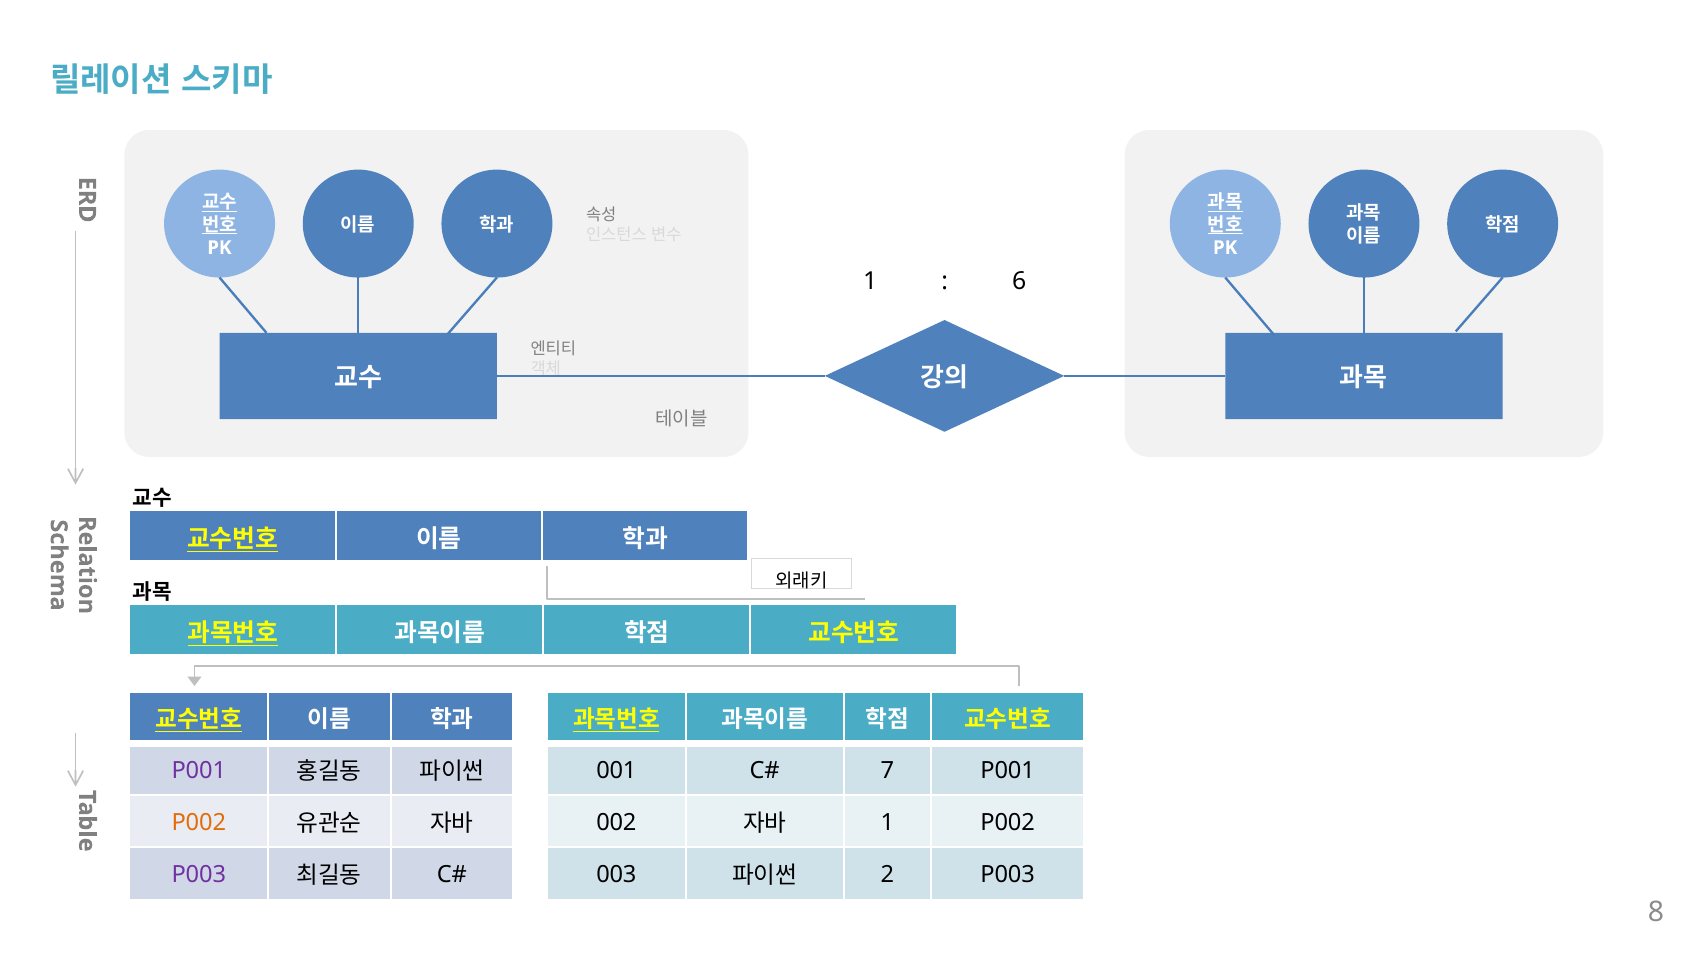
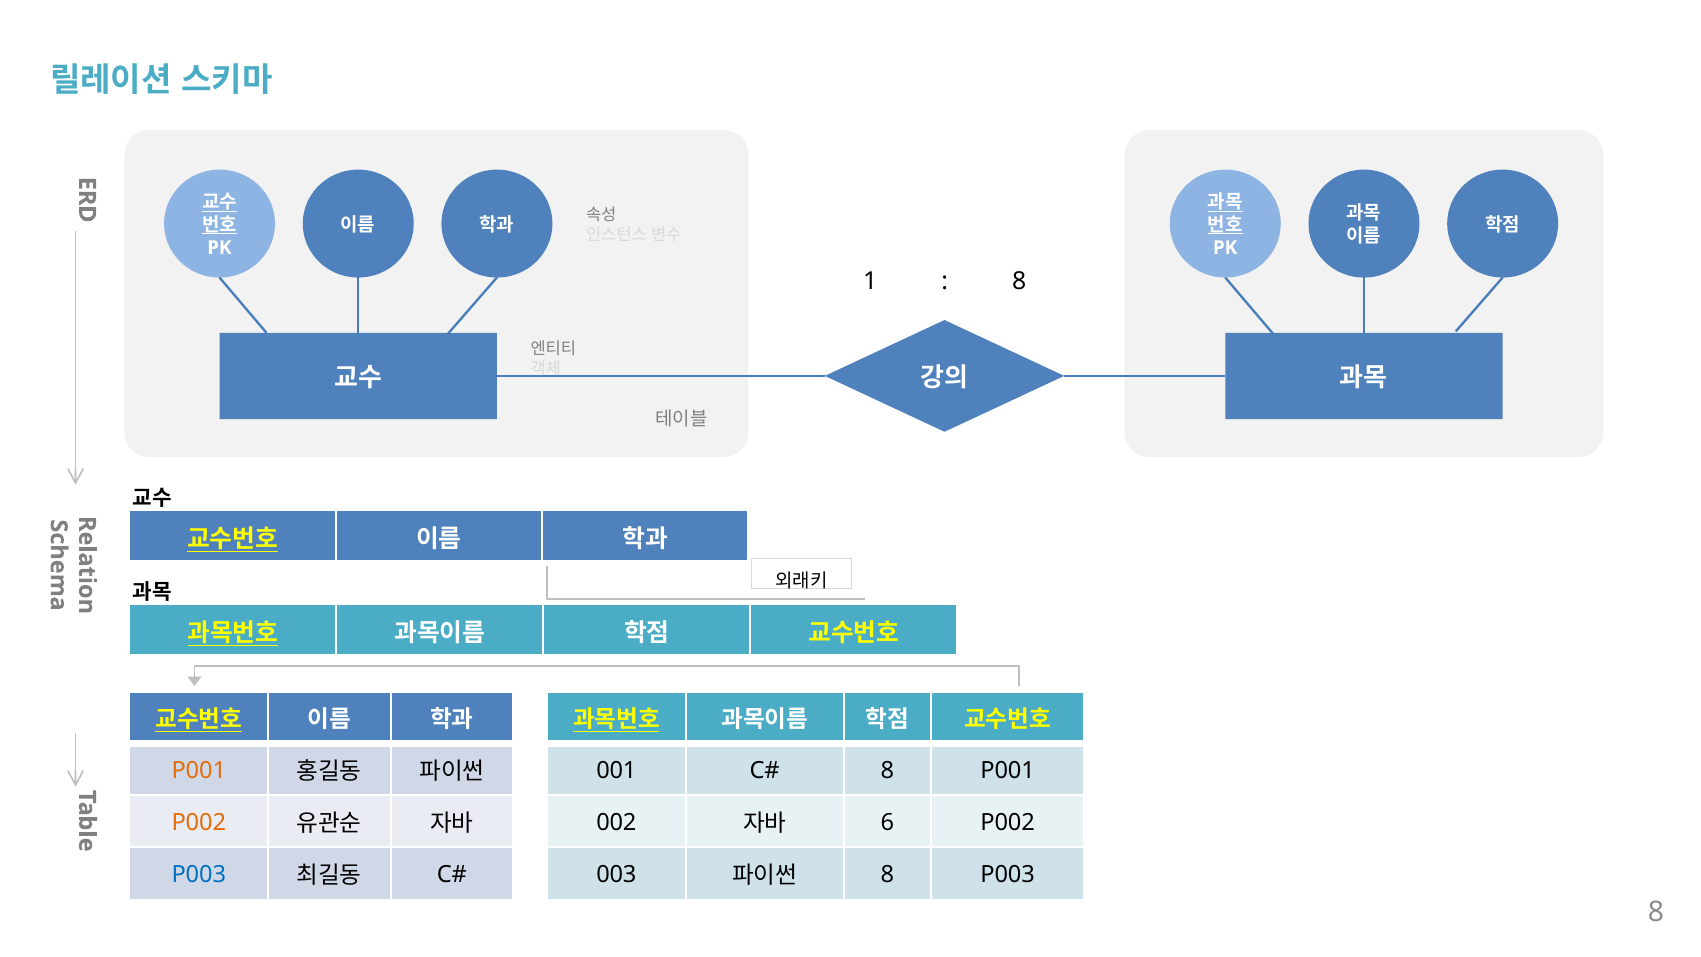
6: 6 -> 8 (1019, 282)
P001 colour: purple -> orange (199, 771)
7: 7 -> 8 (887, 771)
1: 1 -> 6 (887, 823)
P003 colour: purple -> blue (199, 875)
2: 2 -> 8 (887, 875)
